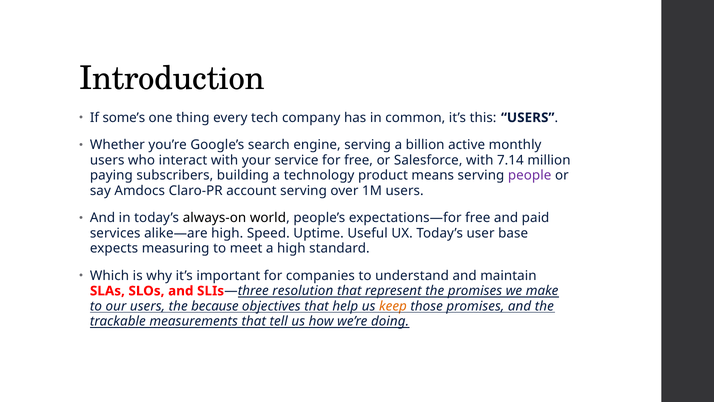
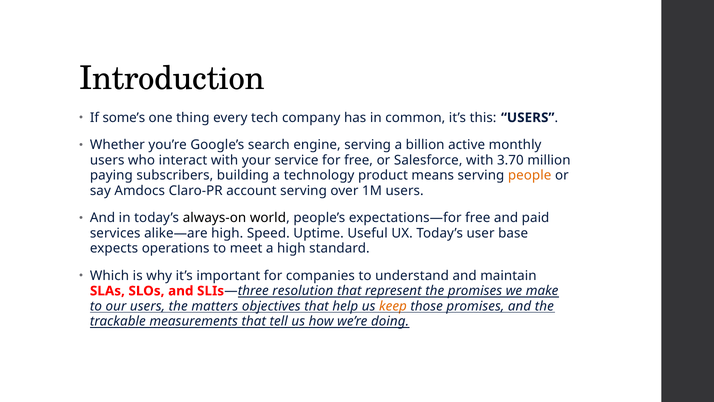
7.14: 7.14 -> 3.70 (510, 160)
people colour: purple -> orange (530, 175)
measuring: measuring -> operations (176, 248)
because: because -> matters (215, 306)
